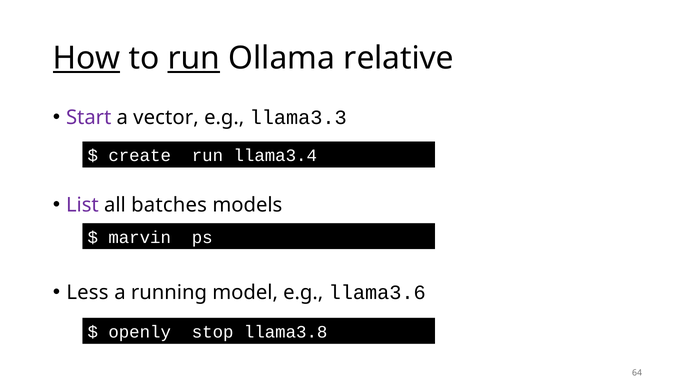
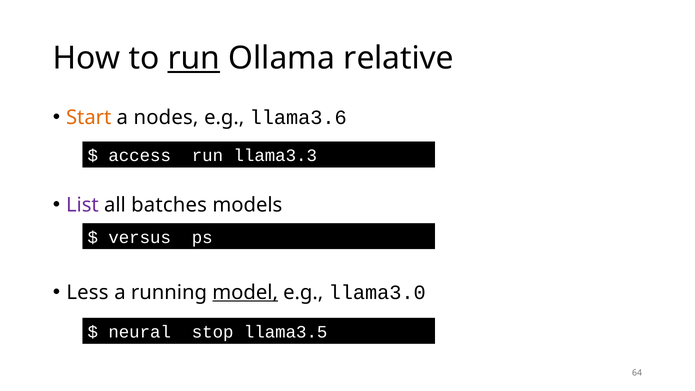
How underline: present -> none (87, 58)
Start colour: purple -> orange (89, 118)
vector: vector -> nodes (166, 118)
llama3.3: llama3.3 -> llama3.6 (298, 118)
create: create -> access (140, 156)
llama3.4: llama3.4 -> llama3.3 (275, 156)
marvin: marvin -> versus (140, 237)
model underline: none -> present (245, 292)
llama3.6: llama3.6 -> llama3.0 (377, 292)
openly: openly -> neural (140, 332)
llama3.8: llama3.8 -> llama3.5 (286, 332)
